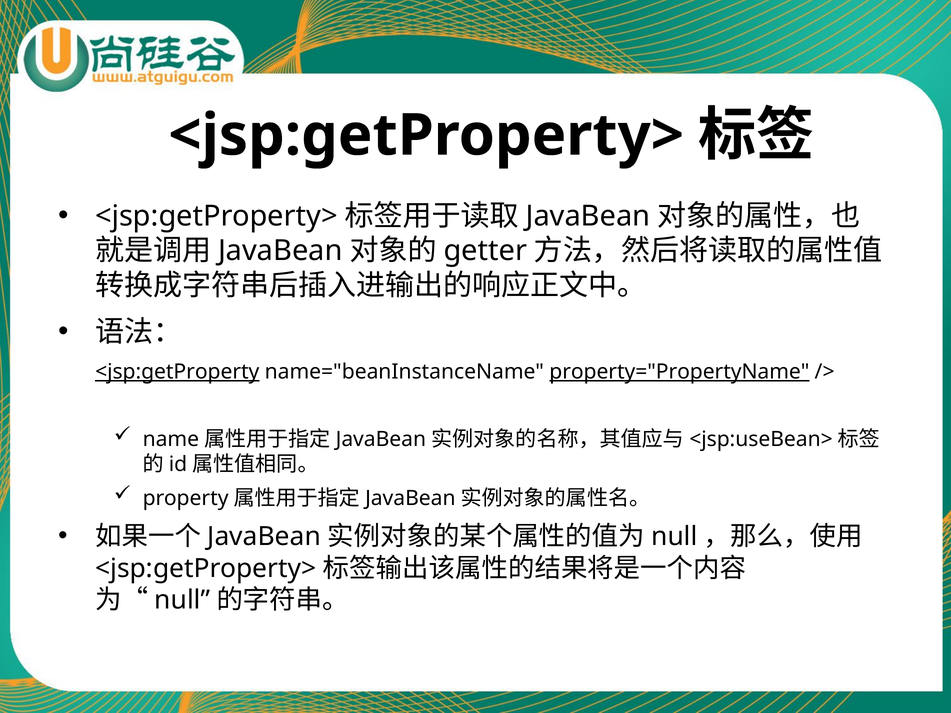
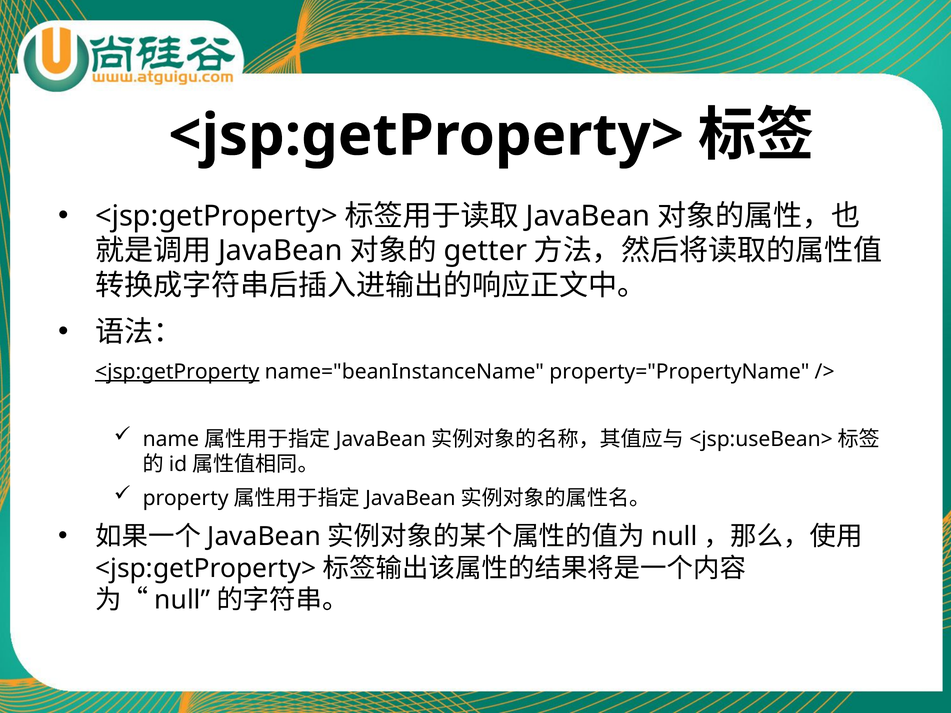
property="PropertyName underline: present -> none (679, 372)
